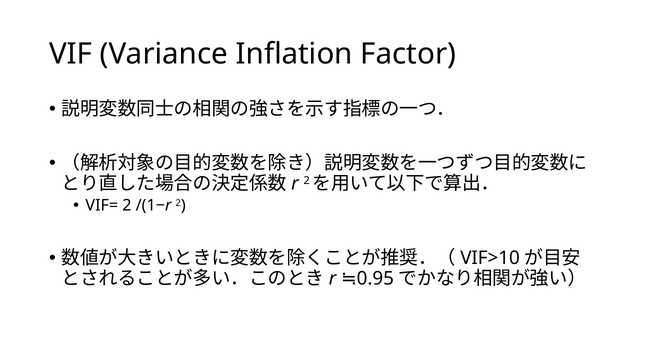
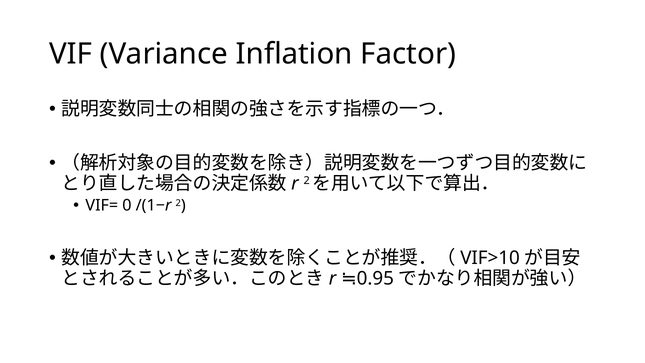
VIF= 2: 2 -> 0 (127, 206)
